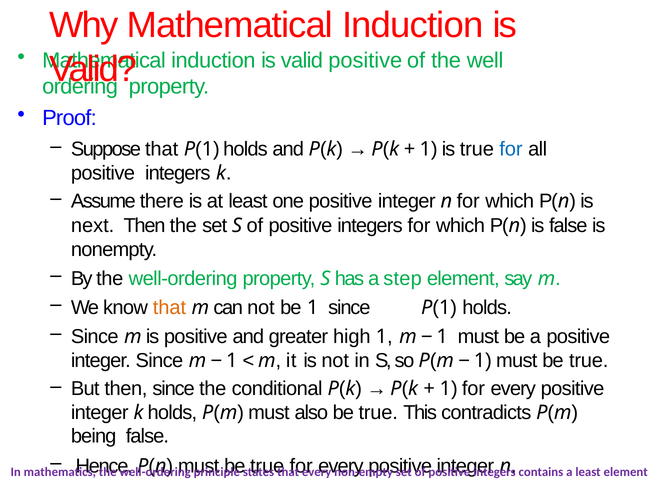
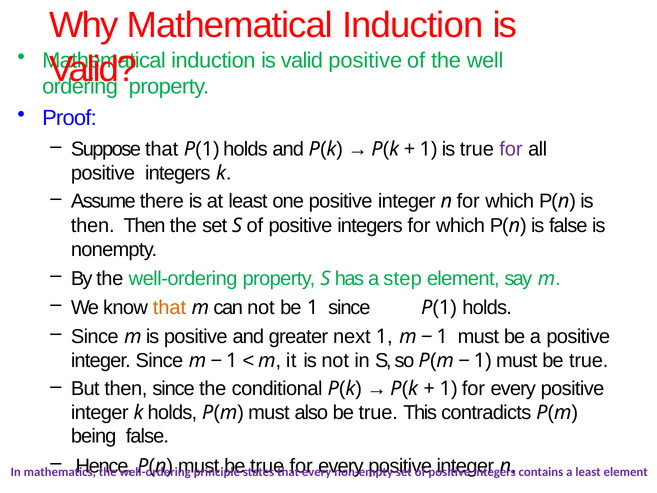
for colour: blue -> purple (511, 149)
next: next -> then (93, 225)
high: high -> next (352, 336)
